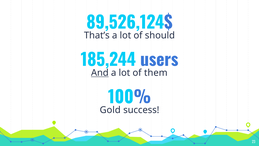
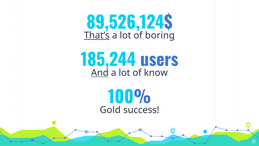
That’s underline: none -> present (97, 35)
should: should -> boring (160, 35)
them: them -> know (156, 73)
